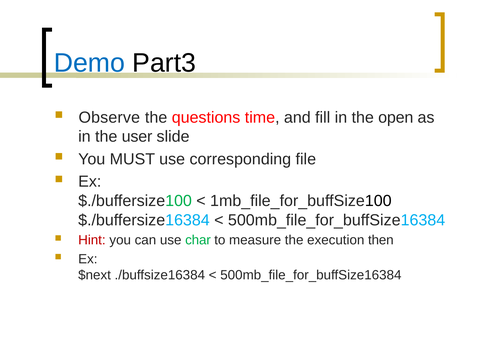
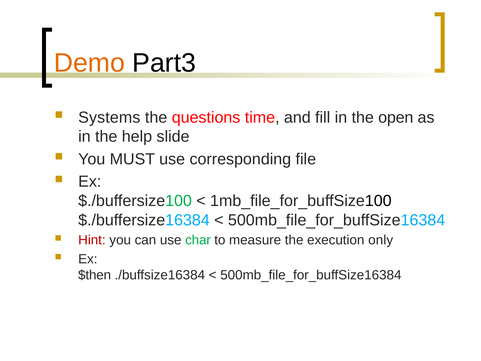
Demo colour: blue -> orange (89, 63)
Observe: Observe -> Systems (109, 117)
user: user -> help (137, 137)
then: then -> only (381, 240)
$next: $next -> $then (95, 275)
